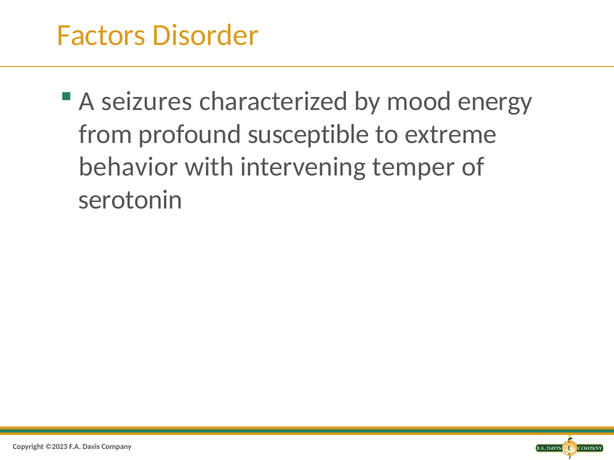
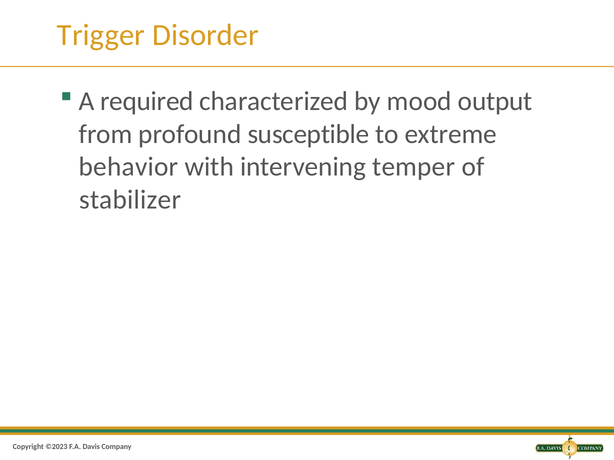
Factors: Factors -> Trigger (101, 35)
seizures: seizures -> required (147, 102)
energy: energy -> output (495, 102)
serotonin: serotonin -> stabilizer (130, 200)
